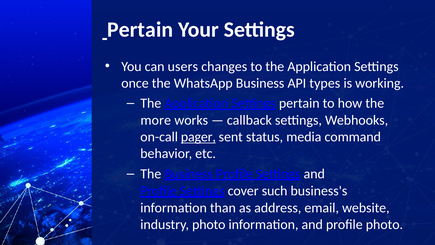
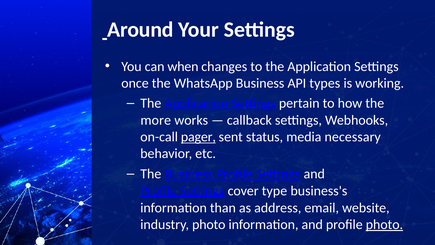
Pertain: Pertain -> Around (140, 30)
users: users -> when (183, 66)
command: command -> necessary (353, 137)
such: such -> type (274, 191)
photo underline: none -> present (384, 224)
